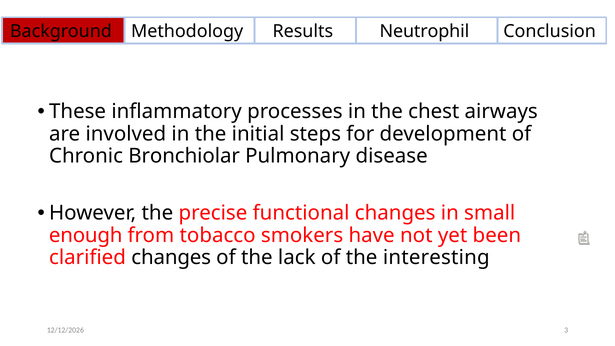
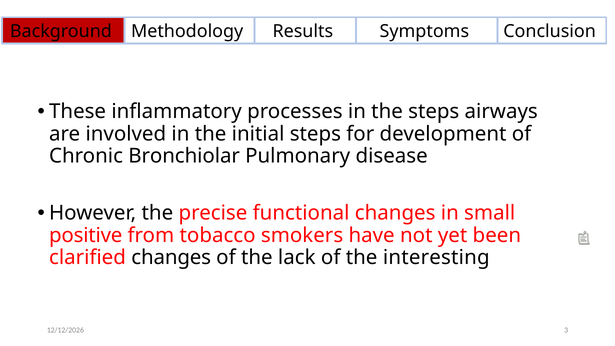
Neutrophil: Neutrophil -> Symptoms (424, 32)
the chest: chest -> steps (434, 112)
enough: enough -> positive (86, 235)
